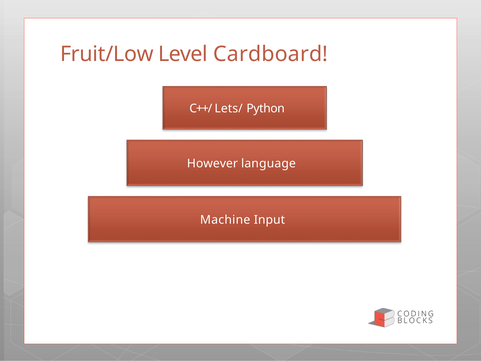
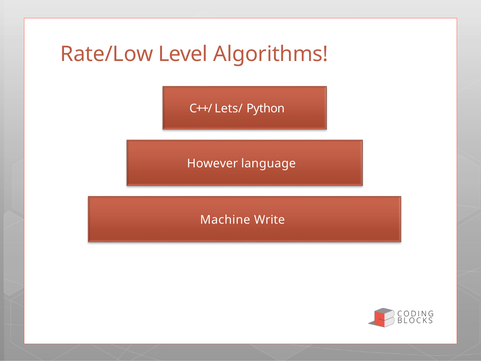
Fruit/Low: Fruit/Low -> Rate/Low (107, 54)
Cardboard: Cardboard -> Algorithms (271, 54)
Input: Input -> Write (269, 220)
